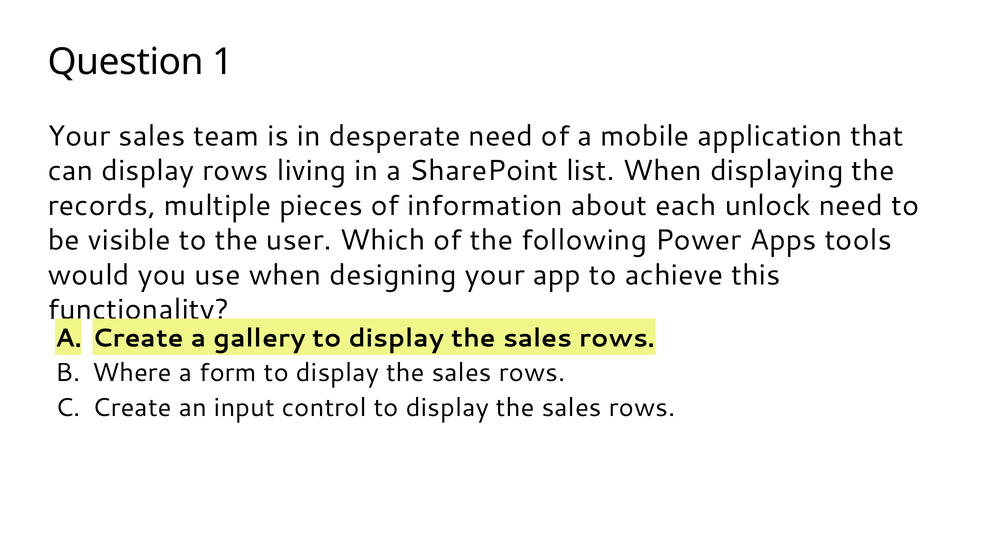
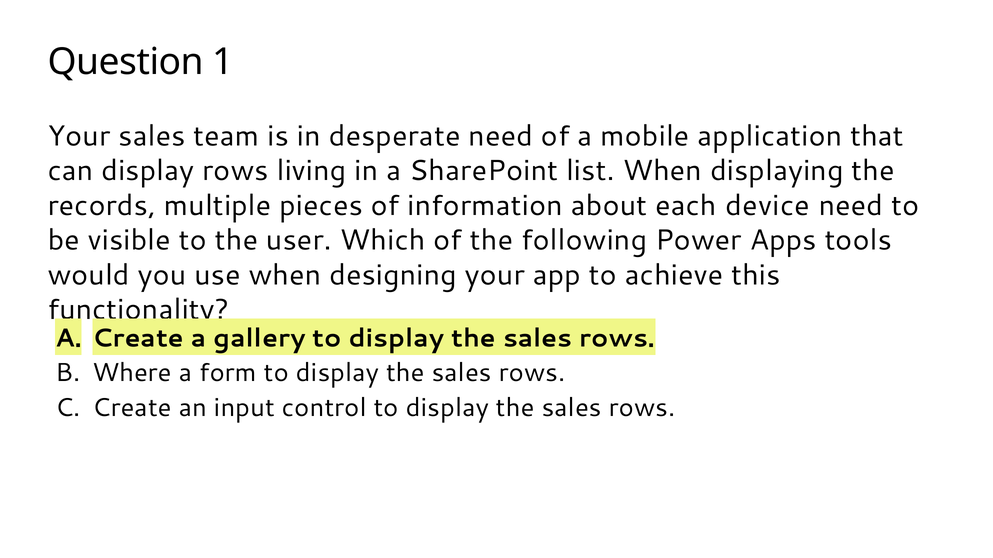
unlock: unlock -> device (768, 206)
